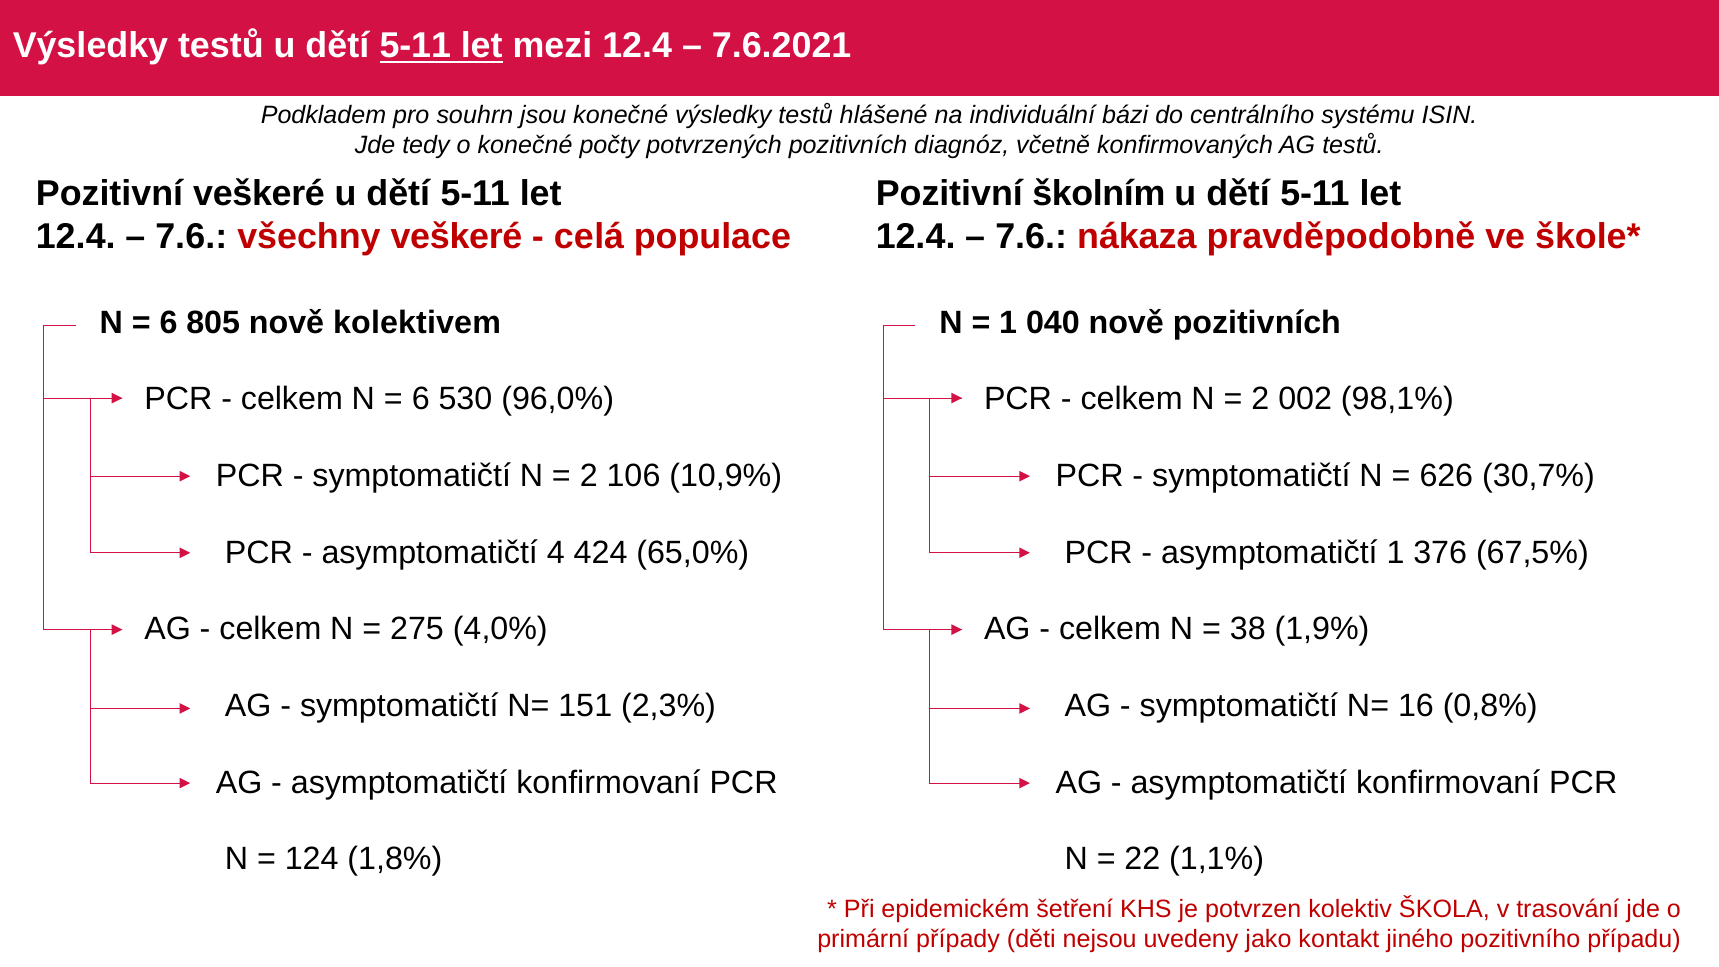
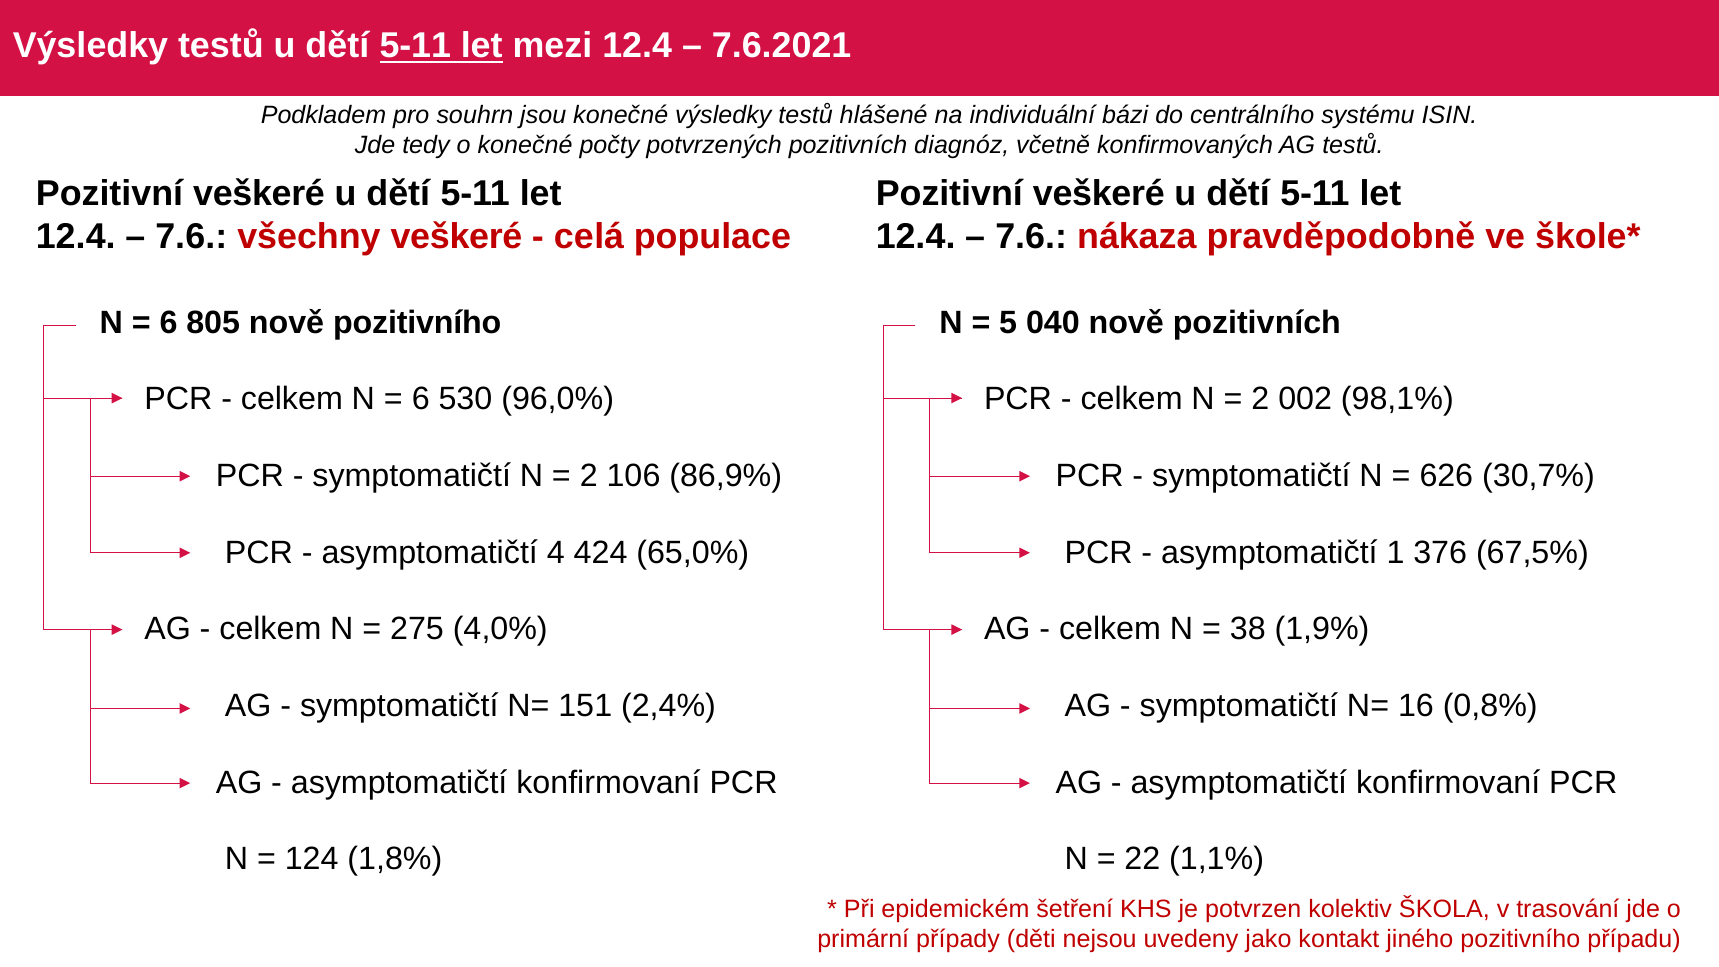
školním: školním -> veškeré (1099, 193)
nově kolektivem: kolektivem -> pozitivního (417, 323)
1: 1 -> 5 (1008, 323)
10,9%: 10,9% -> 86,9% (726, 476)
2,3%: 2,3% -> 2,4% (669, 706)
